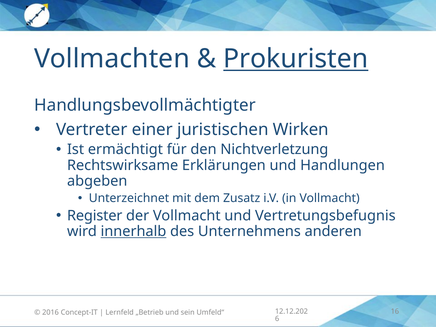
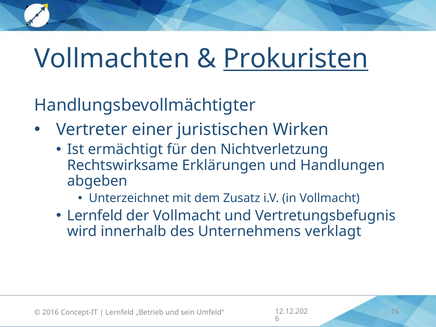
Register: Register -> Lernfeld (95, 216)
innerhalb underline: present -> none (133, 231)
anderen: anderen -> verklagt (333, 231)
